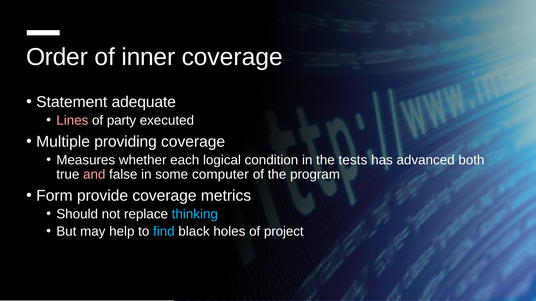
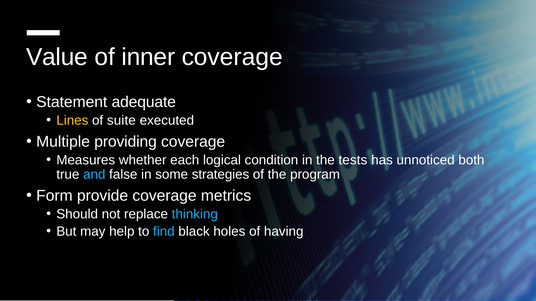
Order: Order -> Value (57, 57)
Lines colour: pink -> yellow (72, 121)
party: party -> suite (121, 121)
advanced: advanced -> unnoticed (426, 160)
and colour: pink -> light blue (94, 175)
computer: computer -> strategies (221, 175)
project: project -> having (284, 232)
